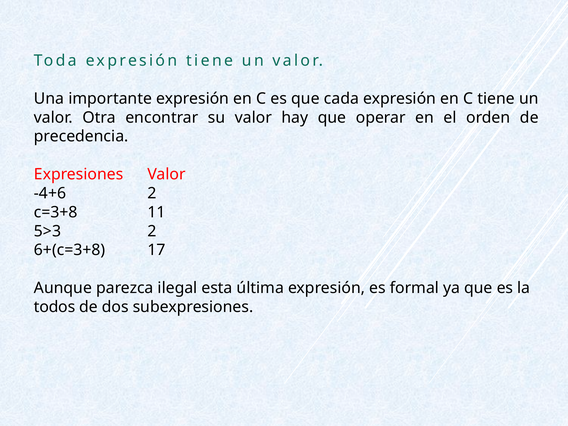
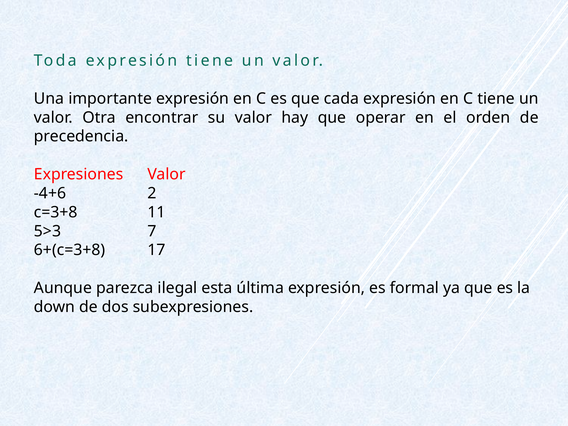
5>3 2: 2 -> 7 (152, 231)
todos: todos -> down (54, 307)
